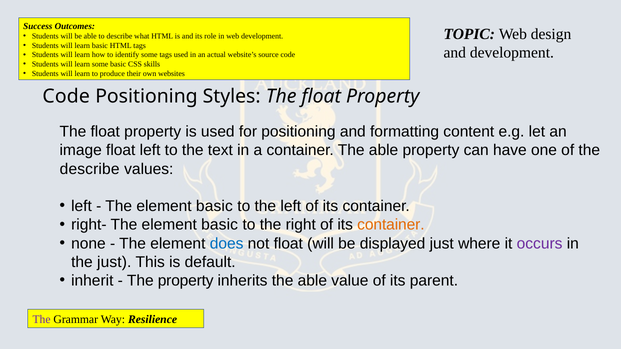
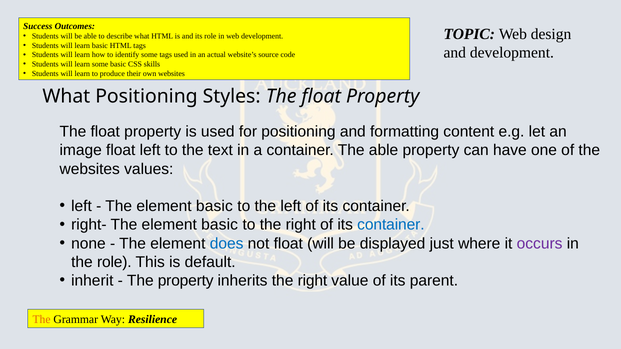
Code: Code -> What (66, 96)
describe: describe -> websites (90, 169)
container colour: orange -> blue (391, 225)
the just: just -> role (114, 262)
inherits the able: able -> right (312, 281)
The colour: purple -> orange (42, 319)
